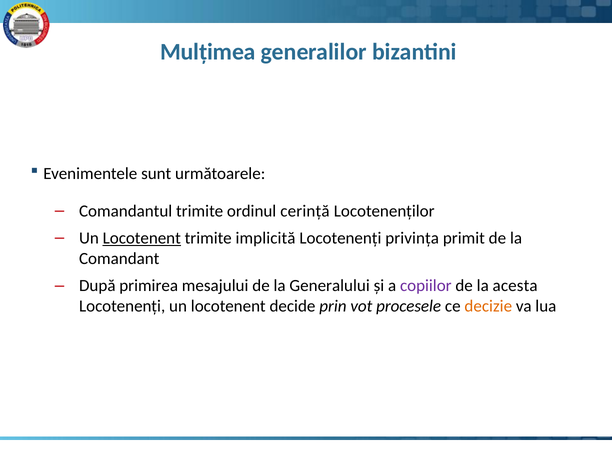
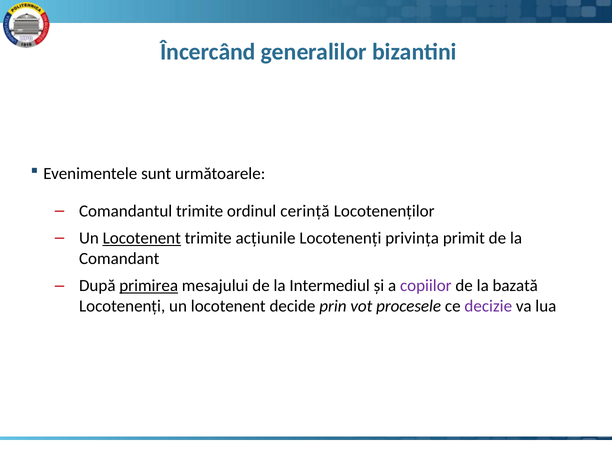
Mulțimea: Mulțimea -> Încercând (208, 52)
implicită: implicită -> acțiunile (266, 238)
primirea underline: none -> present (149, 286)
Generalului: Generalului -> Intermediul (330, 286)
acesta: acesta -> bazată (515, 286)
decizie colour: orange -> purple (488, 306)
